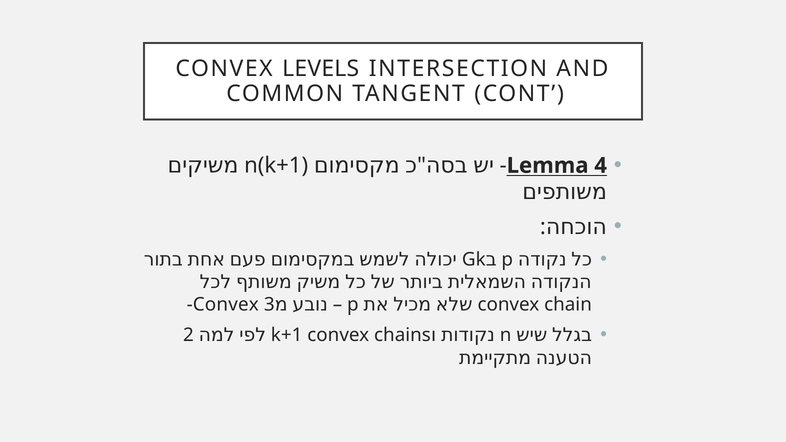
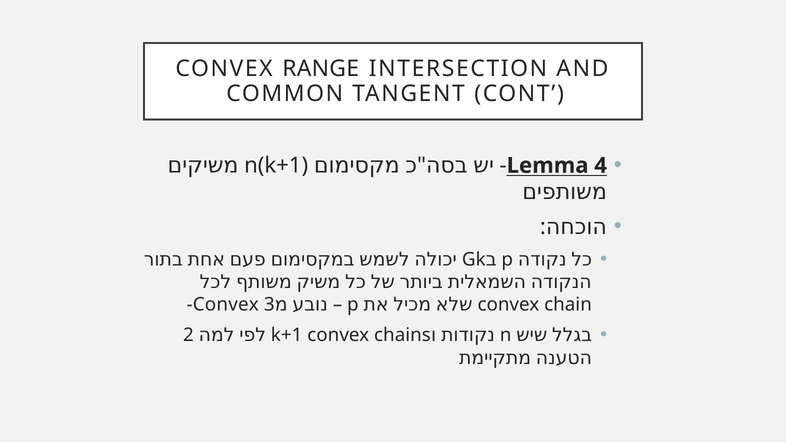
LEVELS: LEVELS -> RANGE (321, 69)
